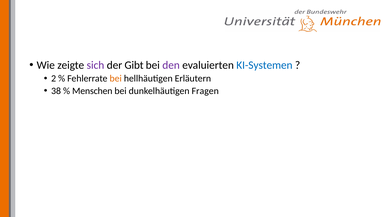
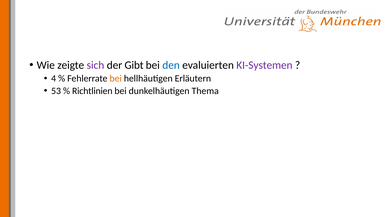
den colour: purple -> blue (171, 65)
KI-Systemen colour: blue -> purple (264, 65)
2: 2 -> 4 (54, 79)
38: 38 -> 53 (56, 91)
Menschen: Menschen -> Richtlinien (92, 91)
Fragen: Fragen -> Thema (205, 91)
